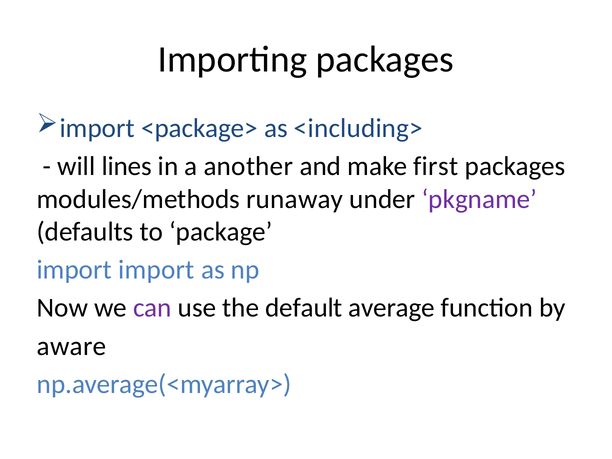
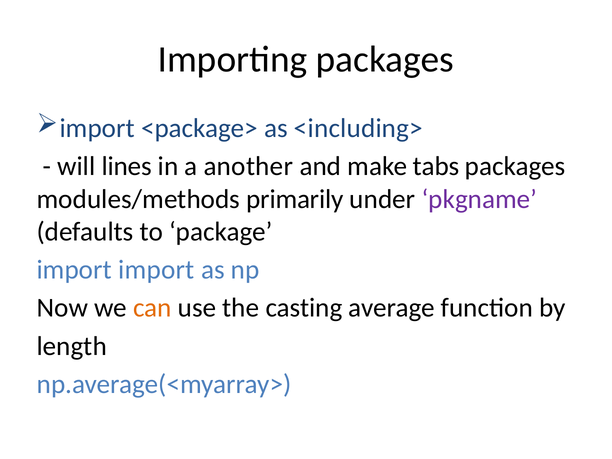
first: first -> tabs (436, 166)
runaway: runaway -> primarily (295, 199)
can colour: purple -> orange (152, 308)
default: default -> casting (304, 308)
aware: aware -> length (72, 346)
